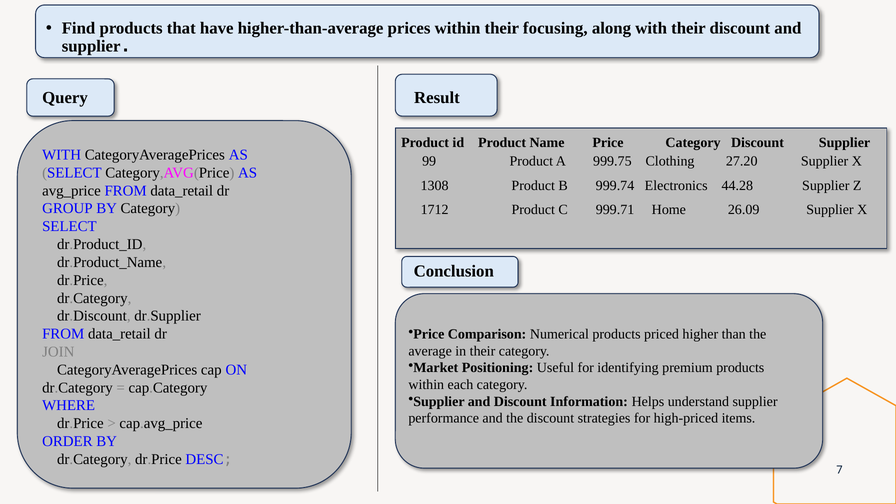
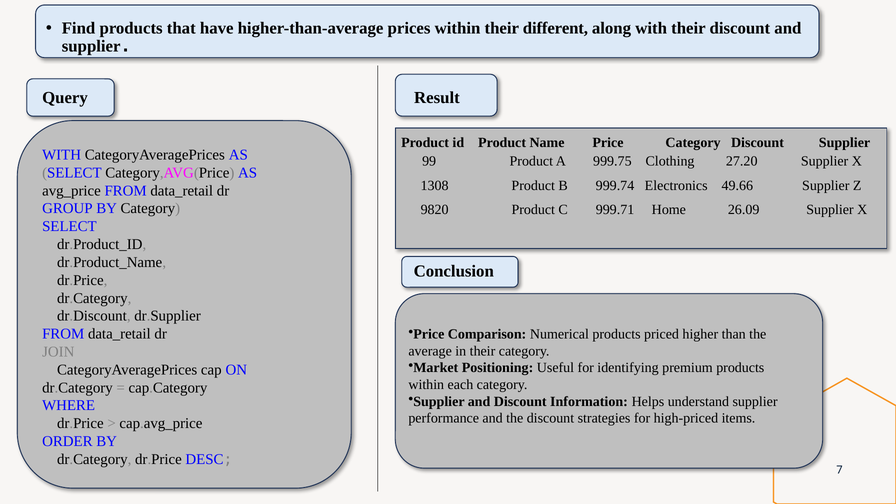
focusing: focusing -> different (555, 28)
44.28: 44.28 -> 49.66 (737, 186)
1712: 1712 -> 9820 (435, 209)
